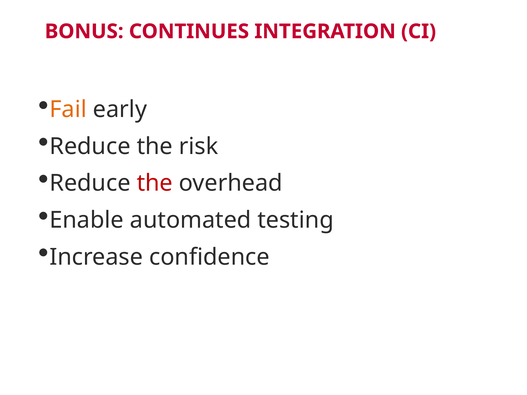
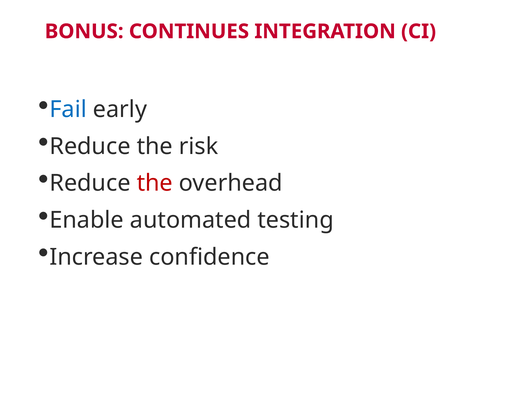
Fail colour: orange -> blue (68, 110)
